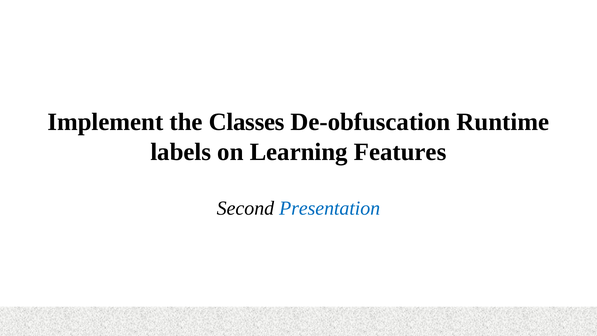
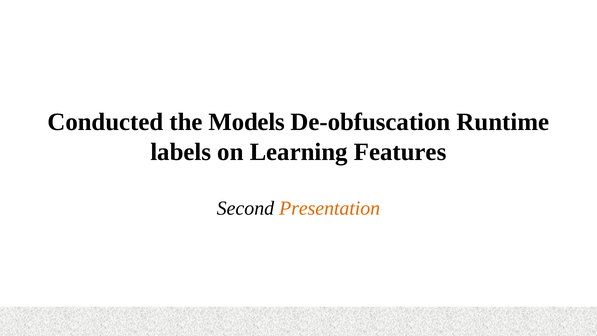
Implement: Implement -> Conducted (105, 122)
Classes: Classes -> Models (247, 122)
Presentation colour: blue -> orange (330, 208)
